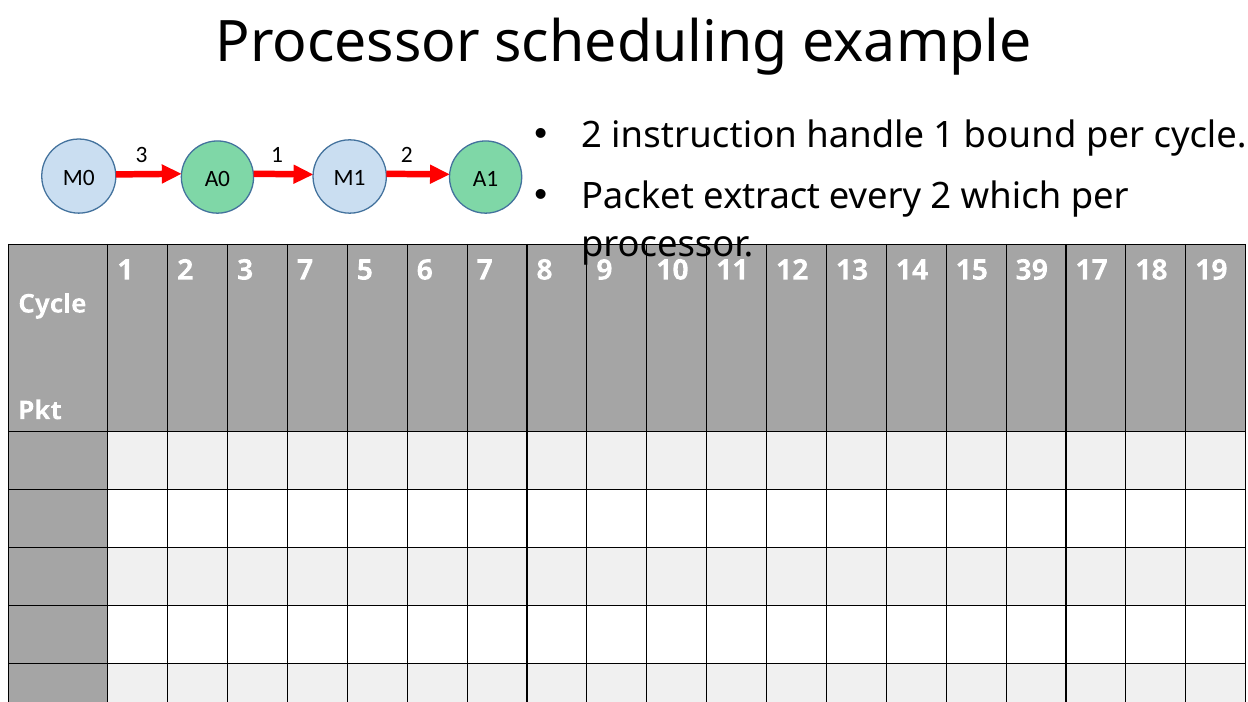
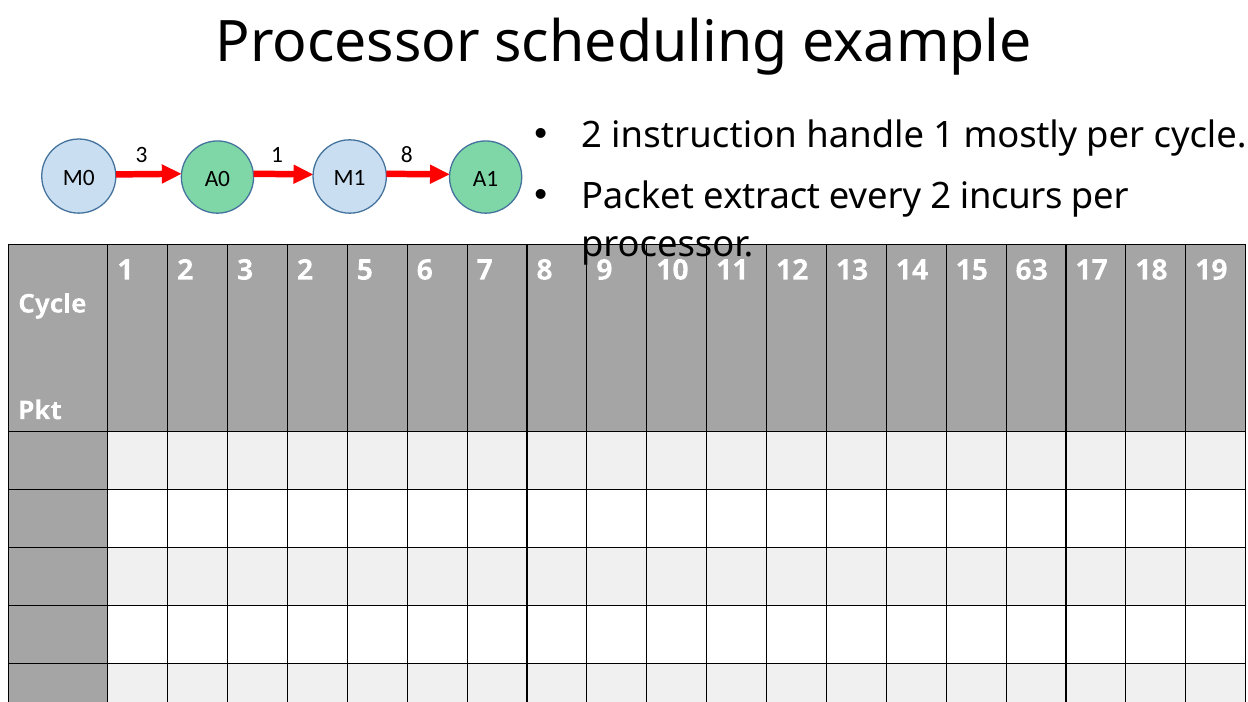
bound: bound -> mostly (1020, 136)
3 1 2: 2 -> 8 (407, 155)
which: which -> incurs (1011, 197)
3 7: 7 -> 2 (305, 270)
39: 39 -> 63 (1032, 270)
